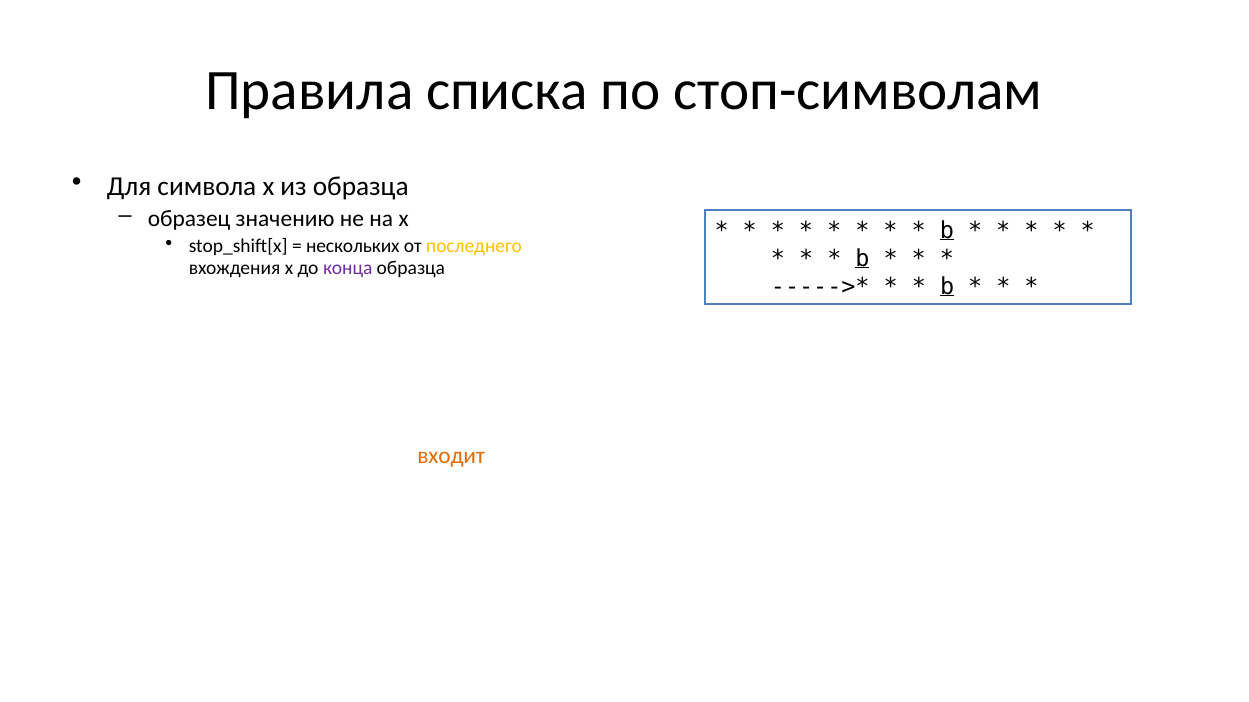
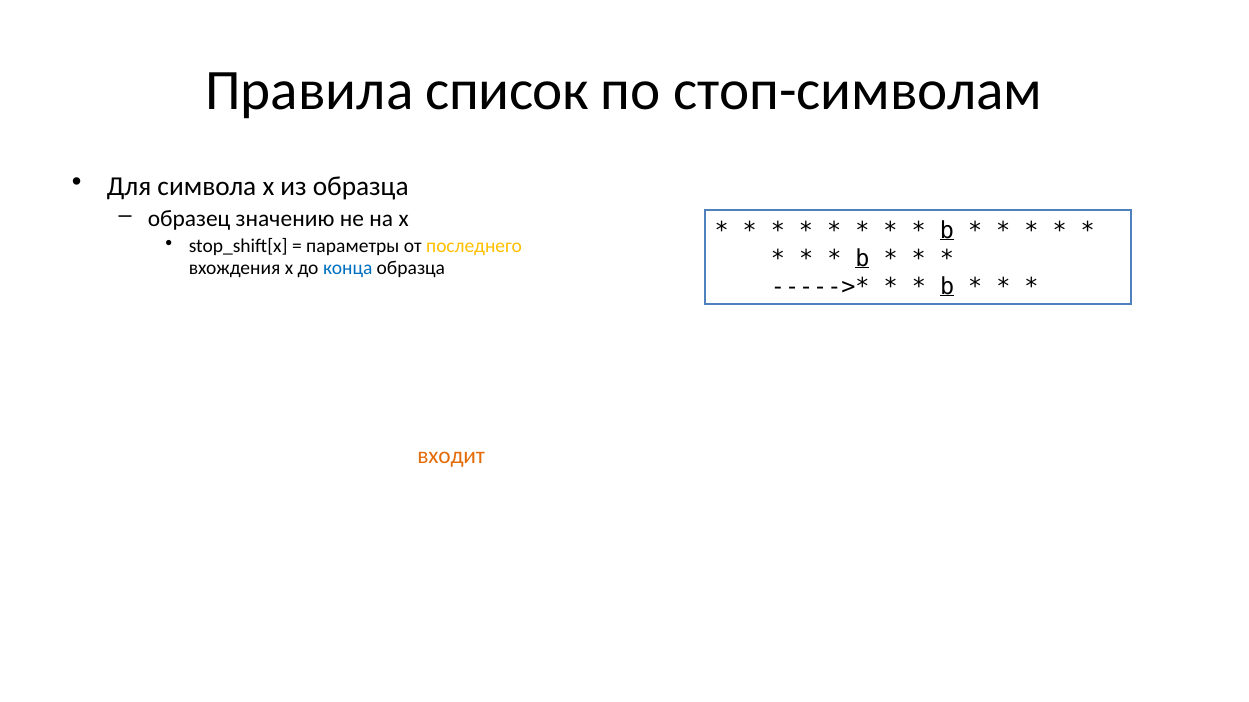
списка: списка -> список (507, 91)
нескольких: нескольких -> параметры (353, 247)
конца colour: purple -> blue (348, 268)
